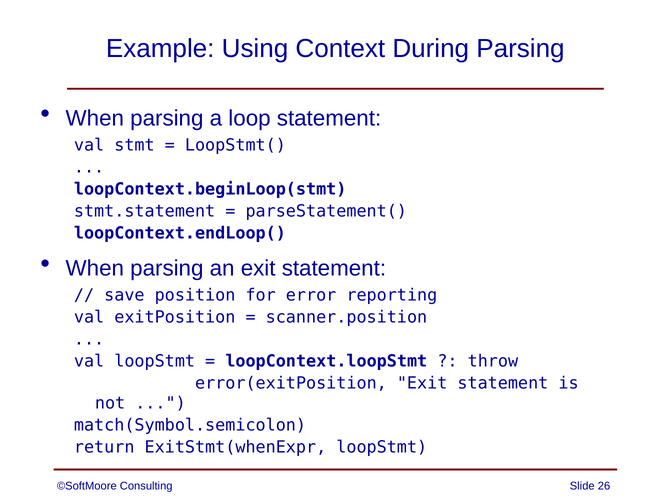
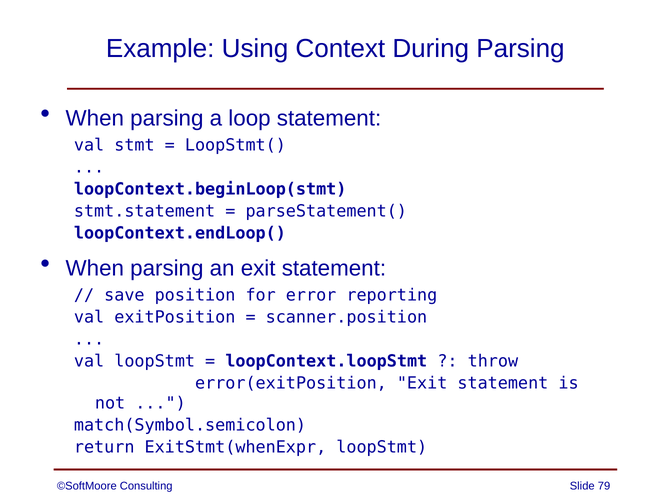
26: 26 -> 79 (604, 486)
